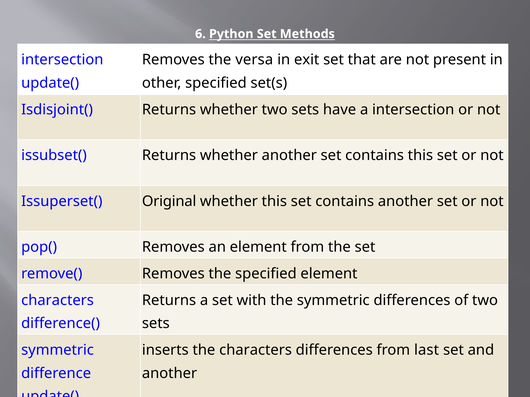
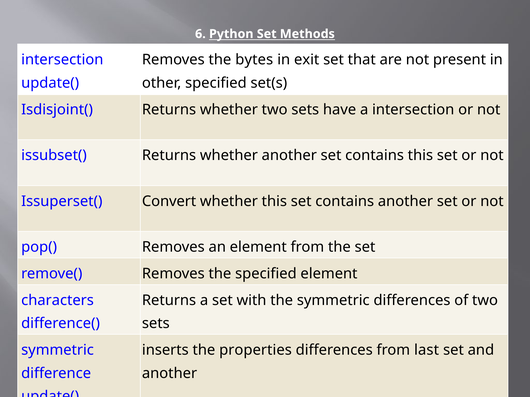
versa: versa -> bytes (254, 60)
Original: Original -> Convert (169, 202)
the characters: characters -> properties (256, 351)
